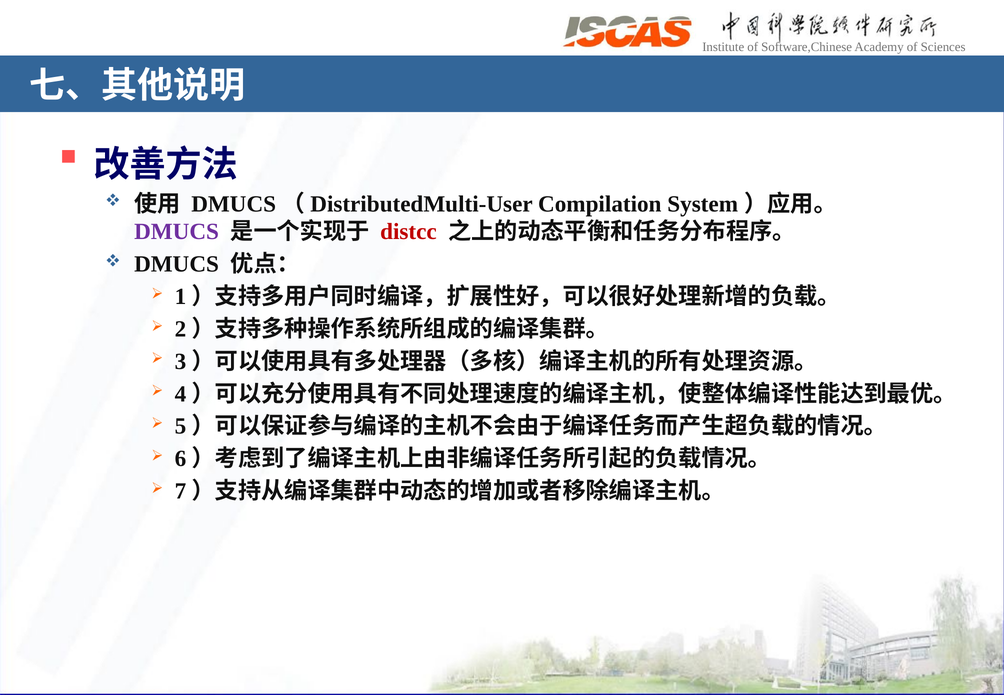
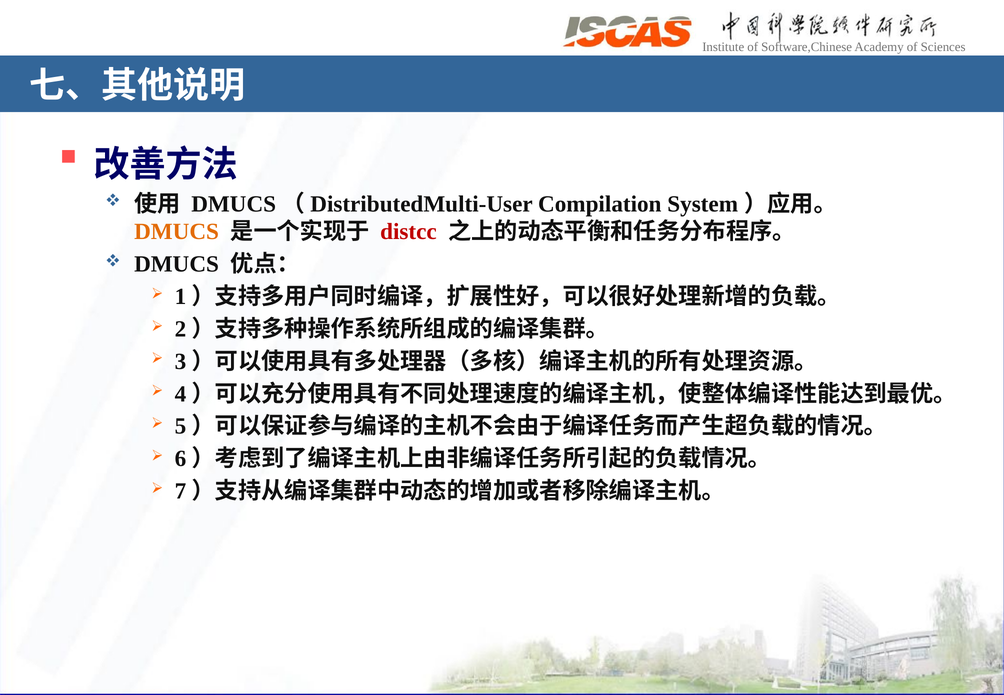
DMUCS colour: purple -> orange (177, 232)
